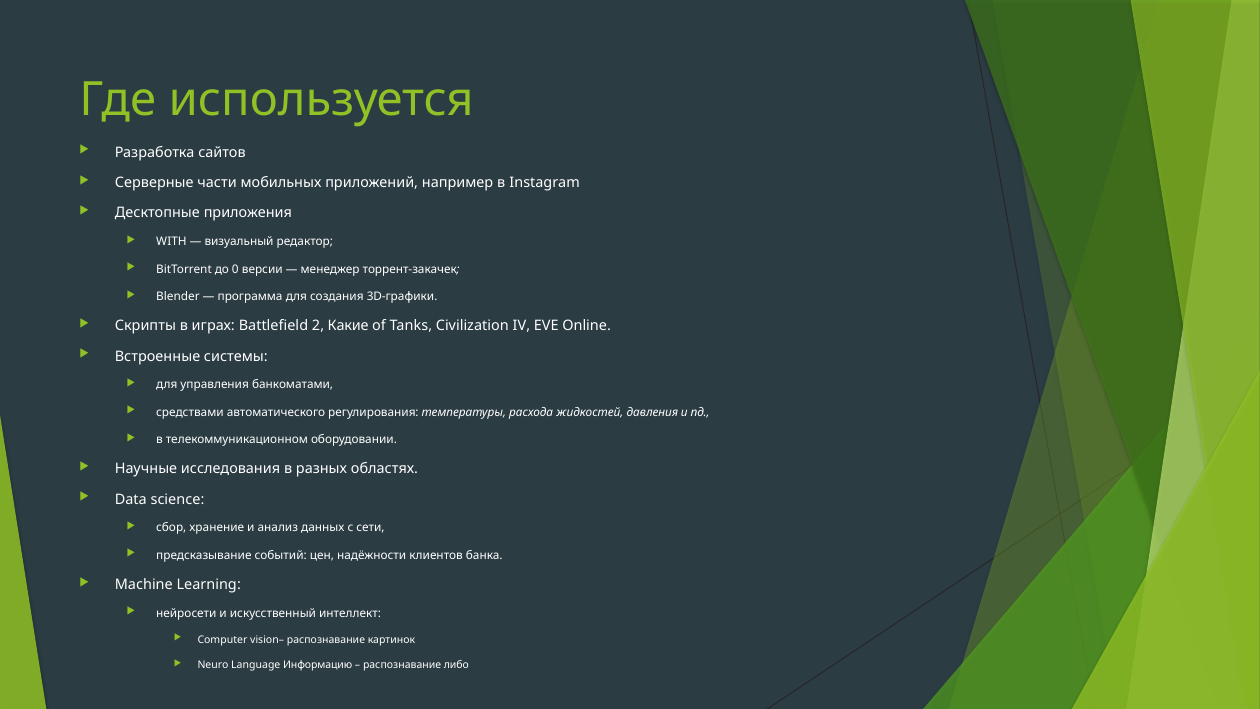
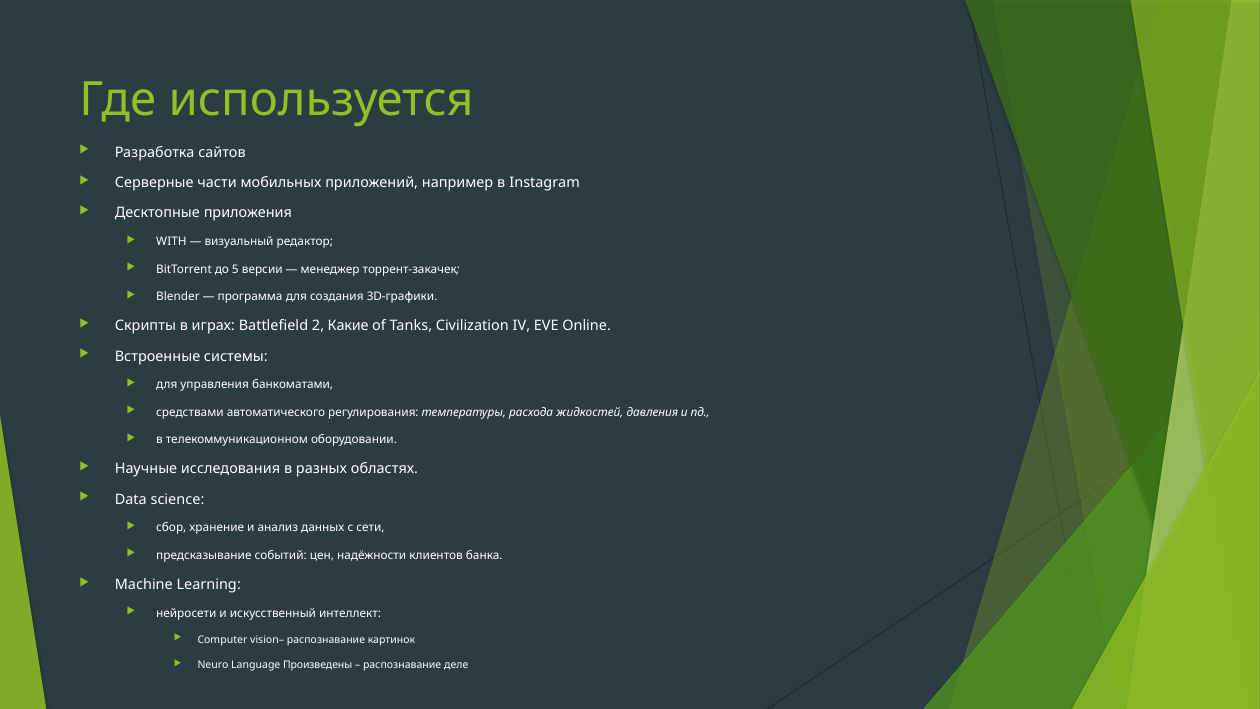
0: 0 -> 5 (235, 269)
Информацию: Информацию -> Произведены (318, 665)
либо: либо -> деле (456, 665)
